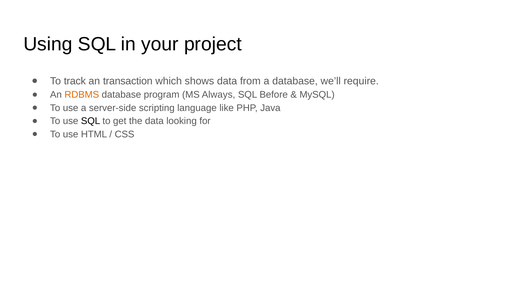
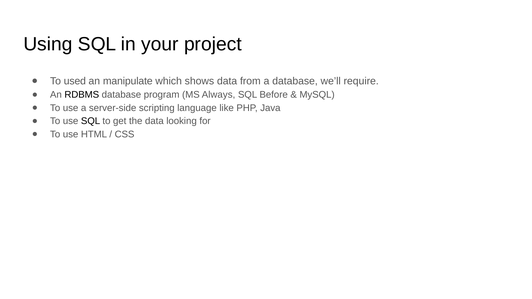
track: track -> used (75, 81)
transaction: transaction -> manipulate (128, 81)
RDBMS colour: orange -> black (82, 95)
